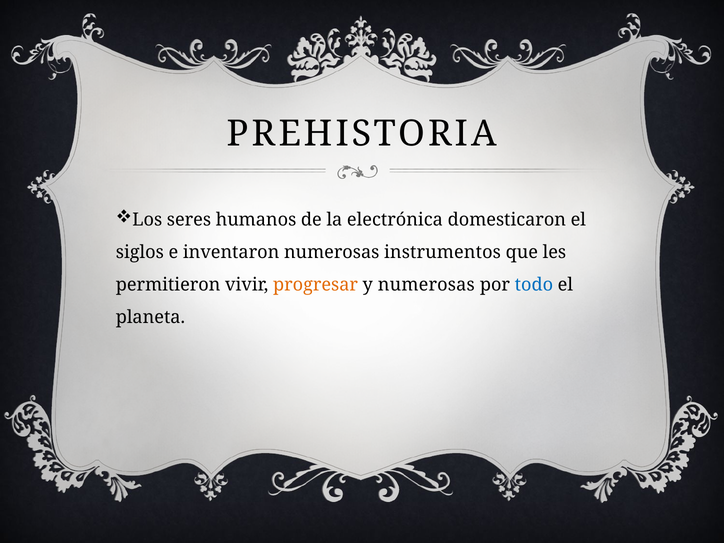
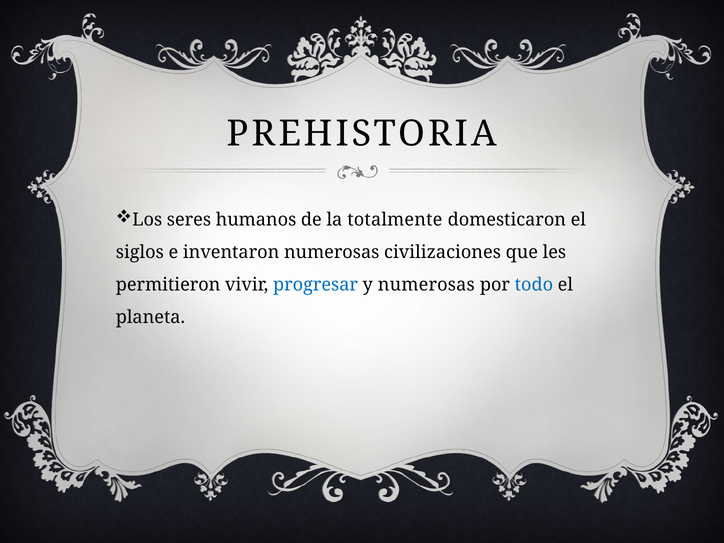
electrónica: electrónica -> totalmente (395, 220)
instrumentos: instrumentos -> civilizaciones (443, 252)
progresar colour: orange -> blue (316, 285)
